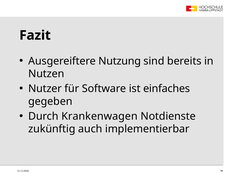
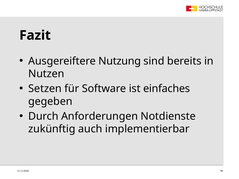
Nutzer: Nutzer -> Setzen (45, 89)
Krankenwagen: Krankenwagen -> Anforderungen (100, 116)
